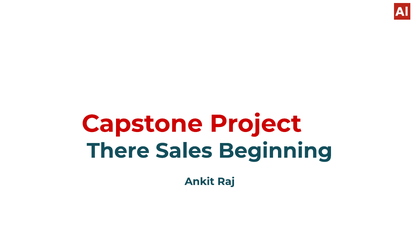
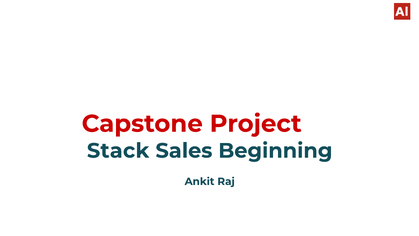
There: There -> Stack (118, 151)
